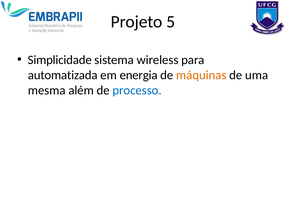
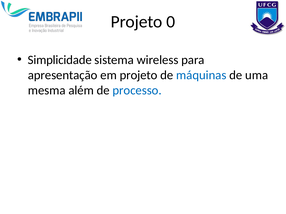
5: 5 -> 0 (171, 22)
automatizada: automatizada -> apresentação (63, 75)
em energia: energia -> projeto (139, 75)
máquinas colour: orange -> blue (201, 75)
